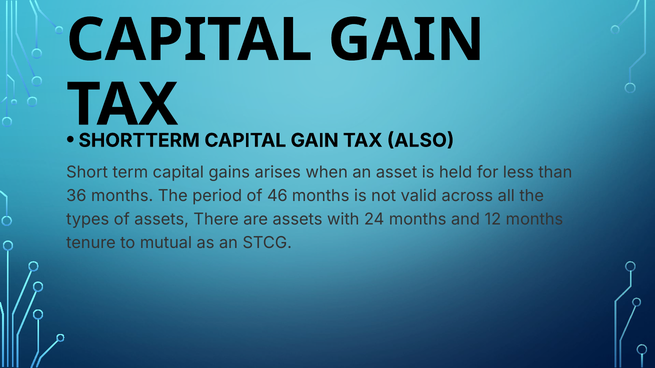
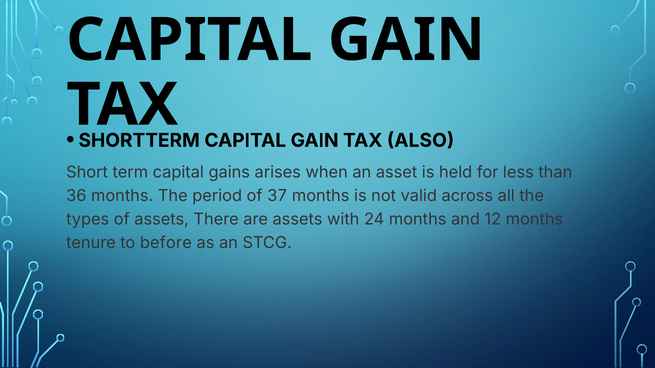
46: 46 -> 37 (277, 196)
mutual: mutual -> before (166, 243)
